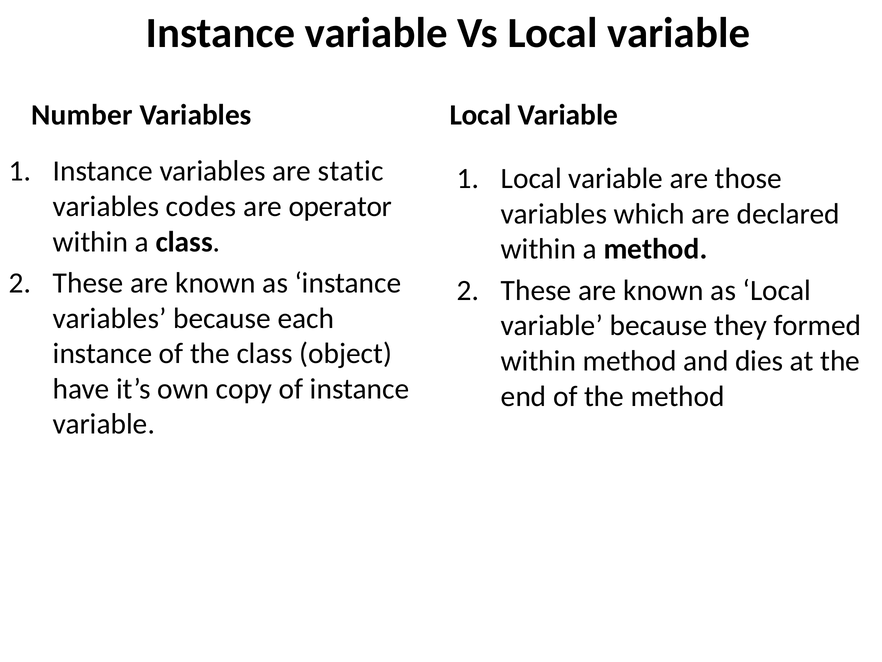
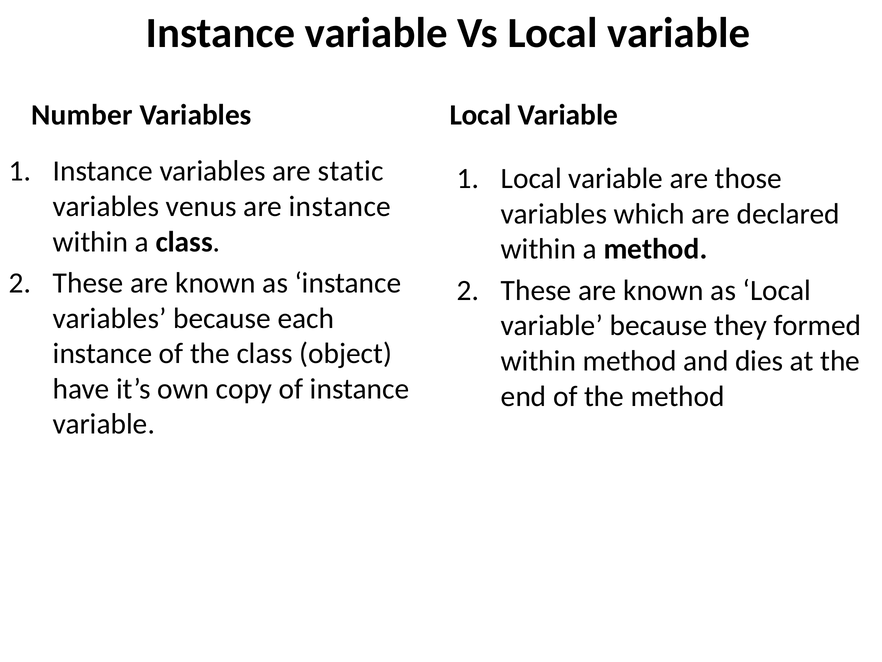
codes: codes -> venus (201, 206)
are operator: operator -> instance (340, 206)
